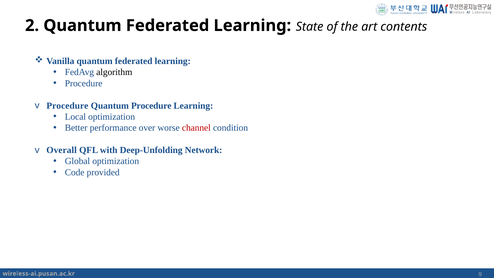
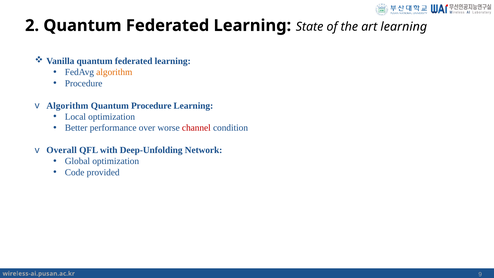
art contents: contents -> learning (404, 27)
algorithm colour: black -> orange (114, 72)
Procedure: Procedure -> Algorithm (67, 106)
